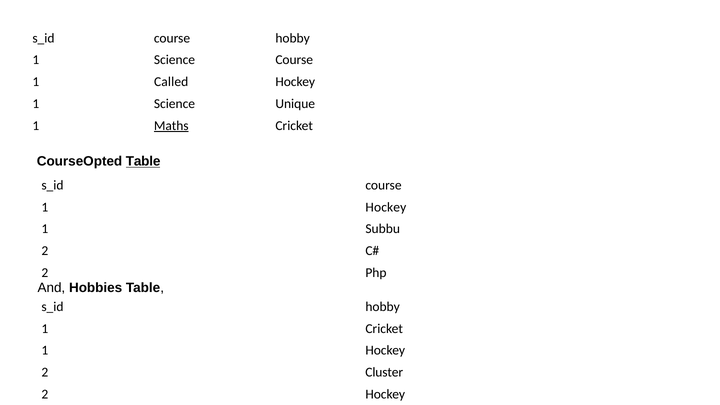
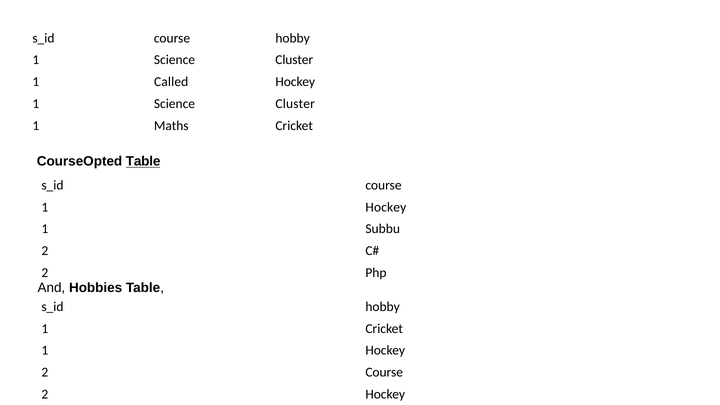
Course: Course -> Cluster (294, 60)
Unique: Unique -> Cluster (295, 104)
Maths underline: present -> none (171, 126)
2 Cluster: Cluster -> Course (384, 372)
